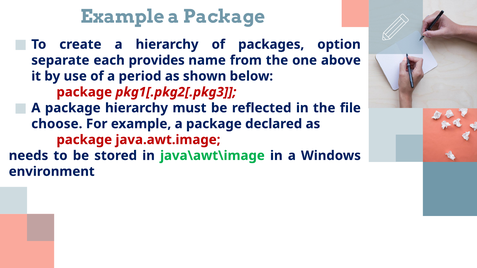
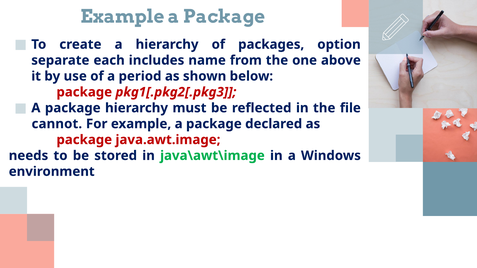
provides: provides -> includes (157, 60)
choose: choose -> cannot (57, 124)
